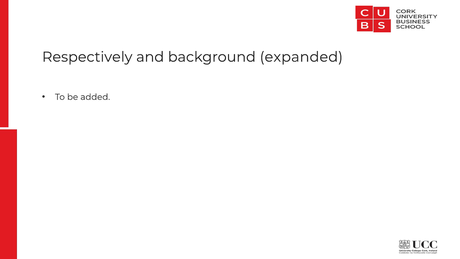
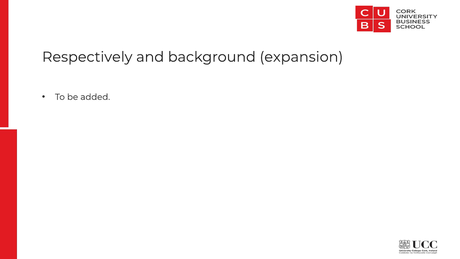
expanded: expanded -> expansion (301, 57)
